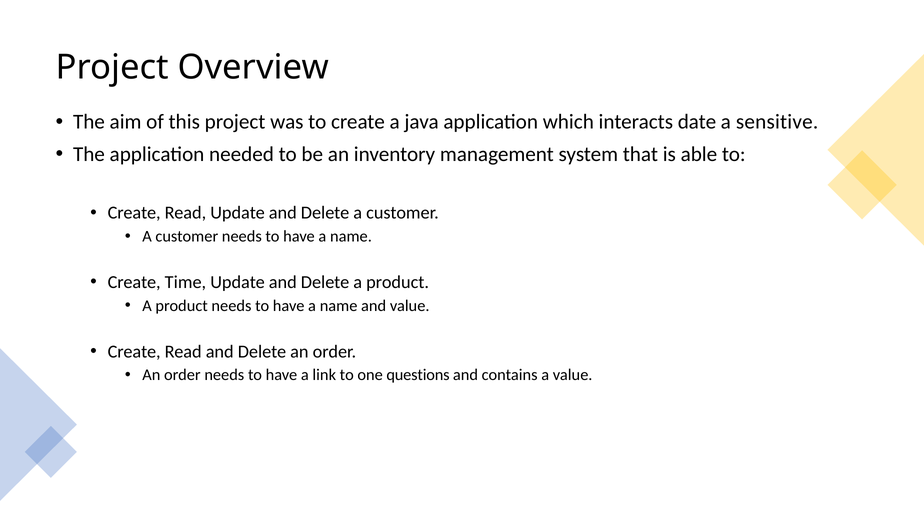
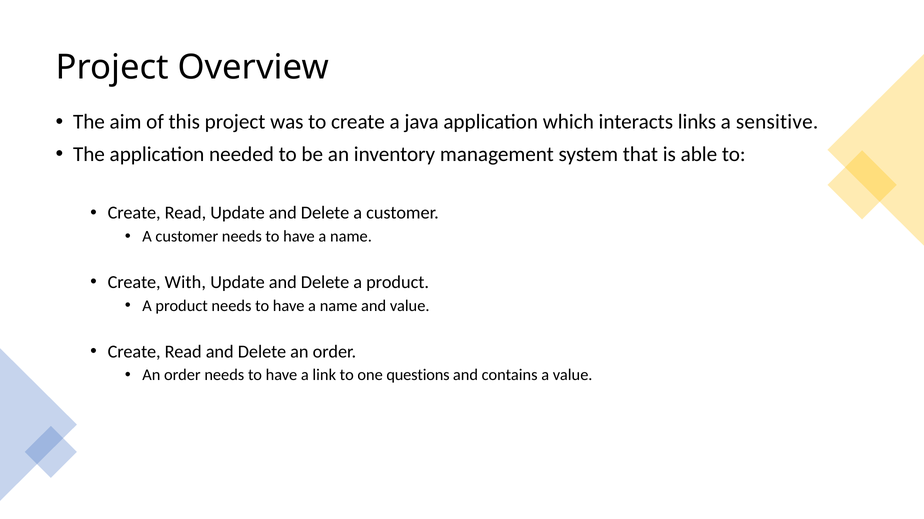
date: date -> links (697, 122)
Time: Time -> With (185, 283)
